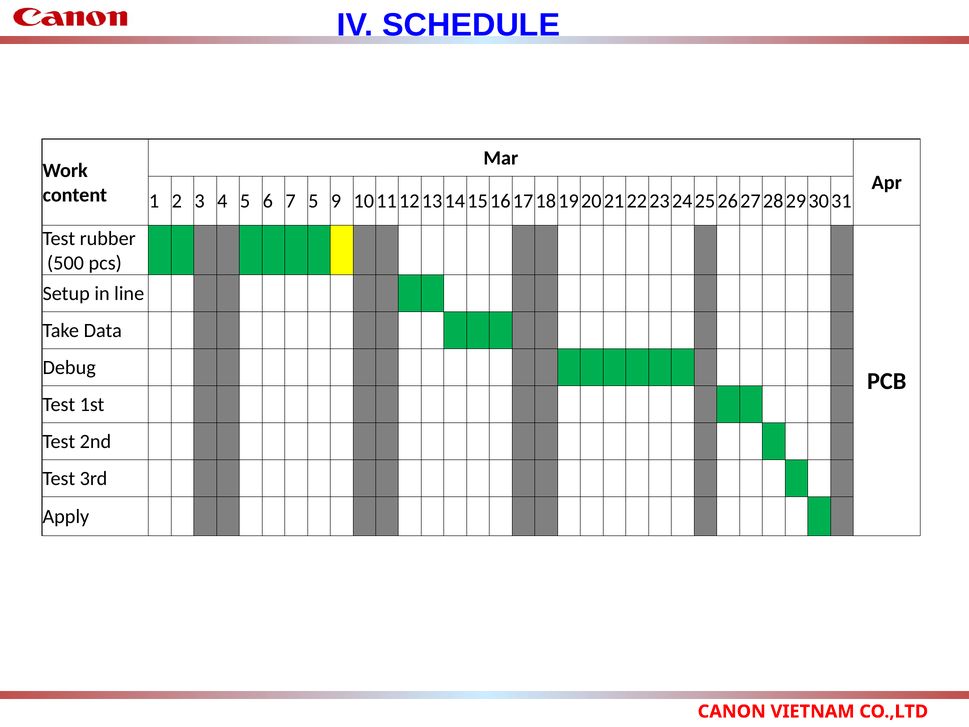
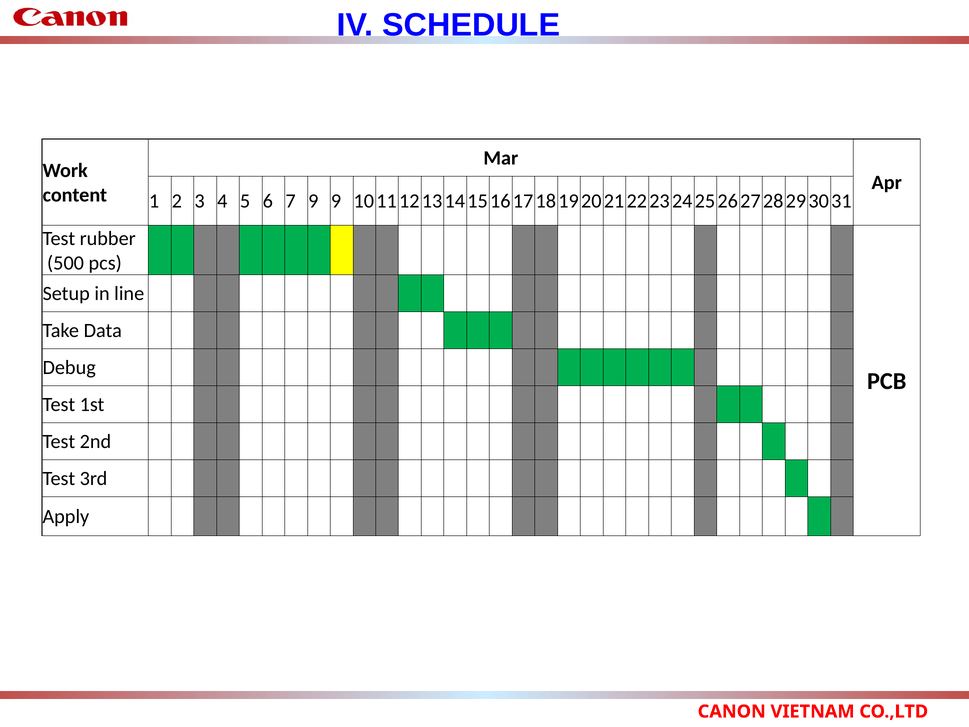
7 5: 5 -> 9 (313, 201)
